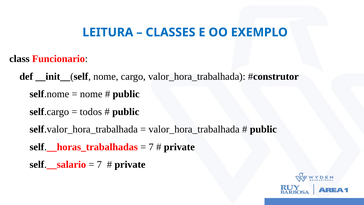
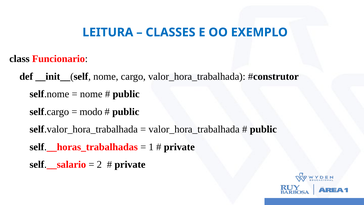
todos: todos -> modo (91, 112)
7: 7 -> 1 (151, 147)
7: 7 -> 2 (99, 164)
